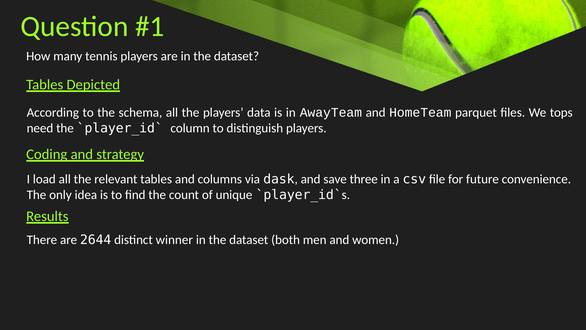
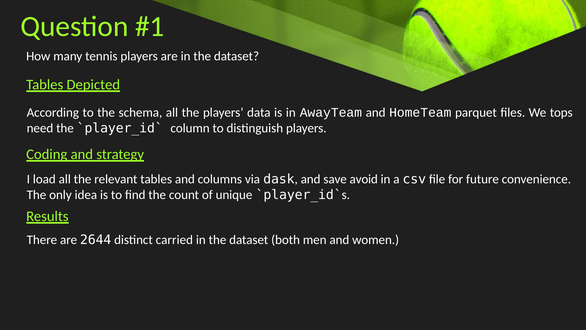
three: three -> avoid (364, 179)
winner: winner -> carried (174, 239)
